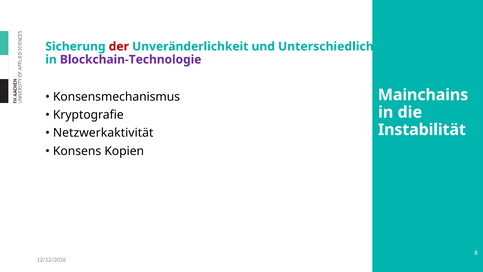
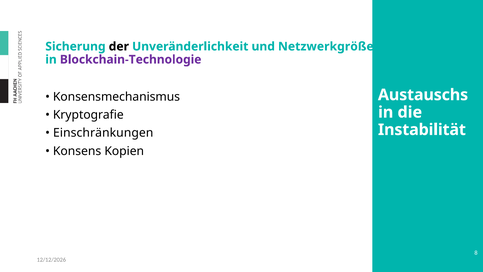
der colour: red -> black (119, 46)
Unterschiedlich: Unterschiedlich -> Netzwerkgröße (326, 46)
Mainchains: Mainchains -> Austauschs (423, 95)
Netzwerkaktivität: Netzwerkaktivität -> Einschränkungen (103, 133)
